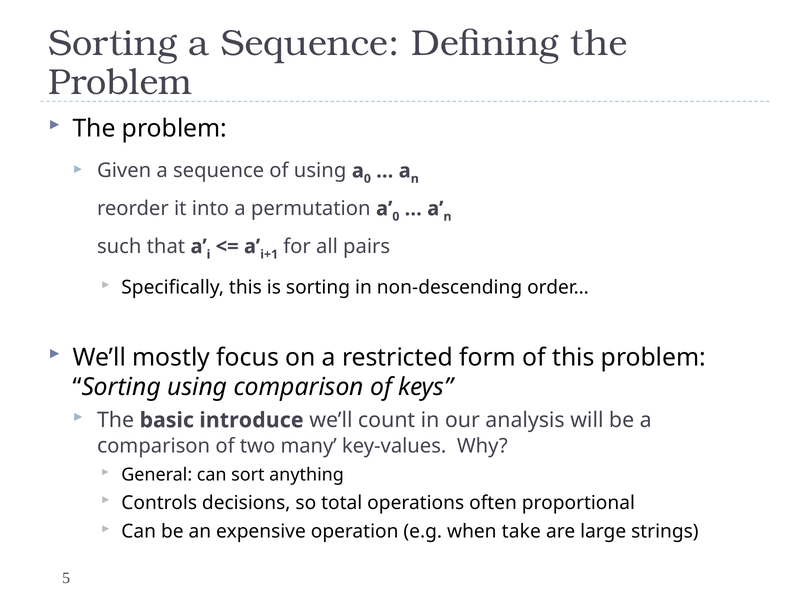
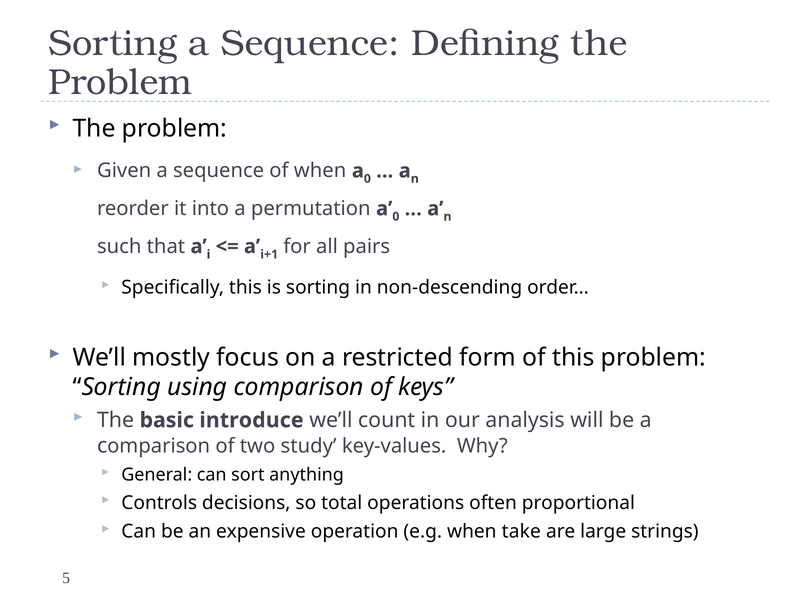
of using: using -> when (320, 171)
many: many -> study (309, 446)
